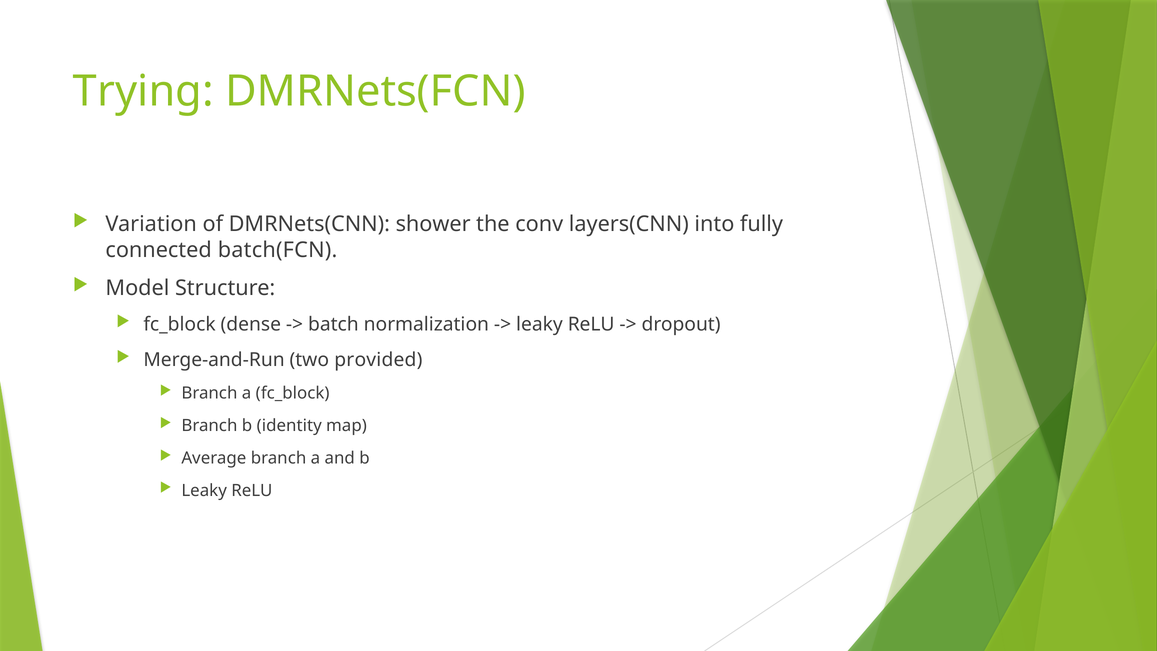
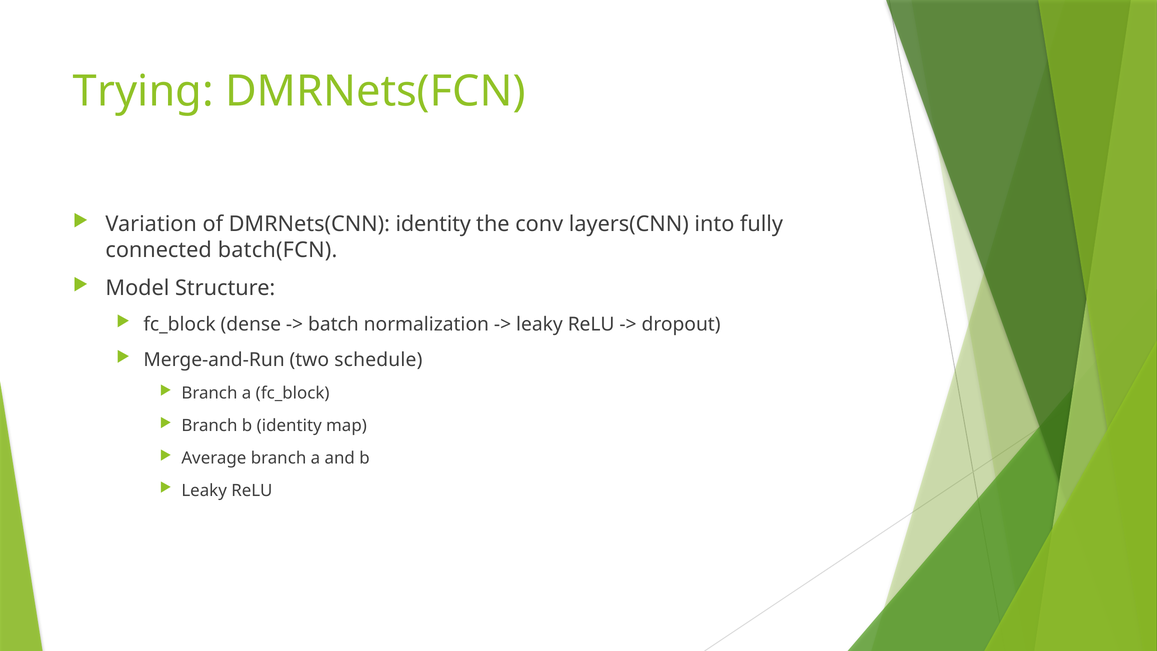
DMRNets(CNN shower: shower -> identity (433, 224)
provided: provided -> schedule (378, 360)
